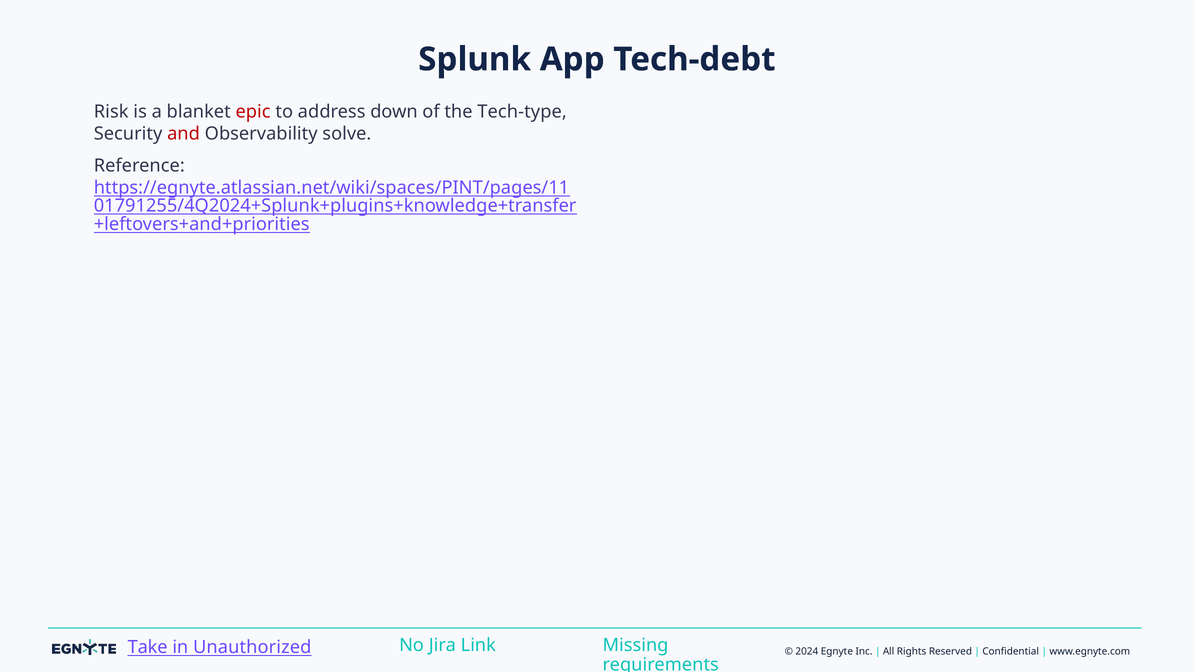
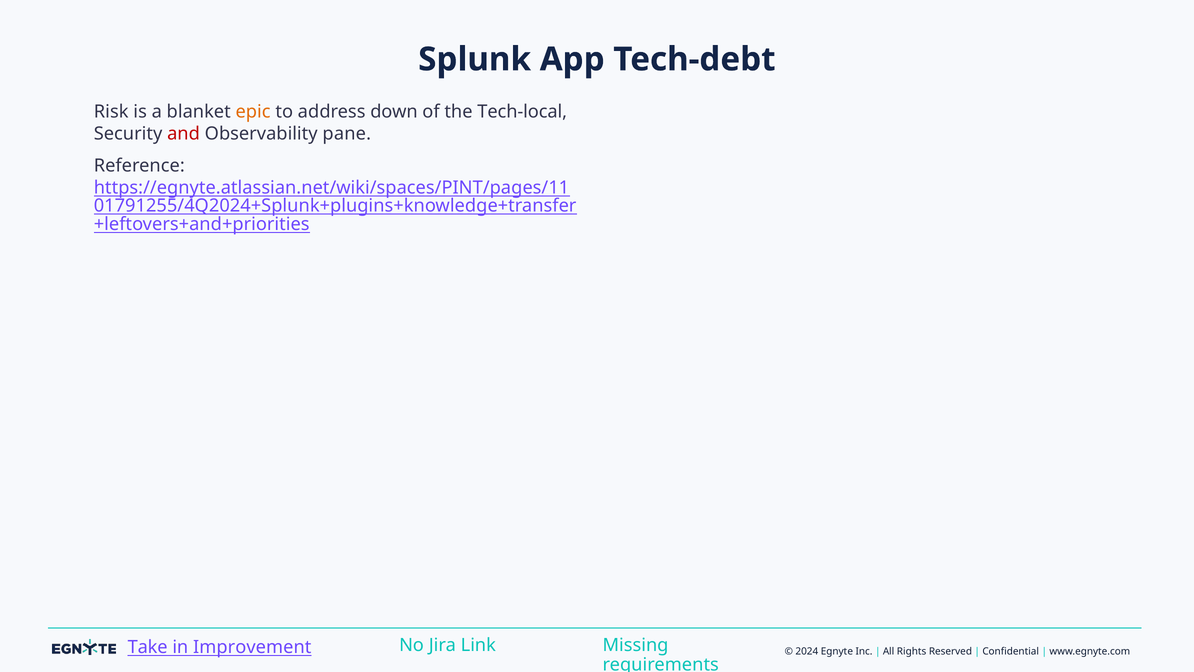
epic colour: red -> orange (253, 112)
Tech-type: Tech-type -> Tech-local (522, 112)
solve: solve -> pane (347, 134)
Unauthorized: Unauthorized -> Improvement (252, 647)
